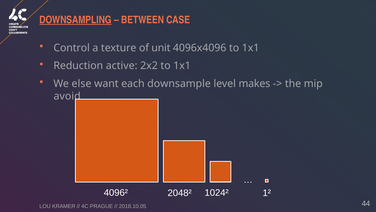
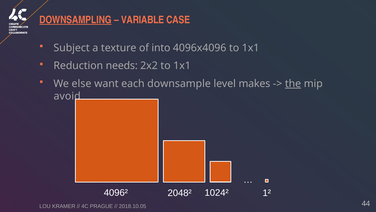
BETWEEN: BETWEEN -> VARIABLE (143, 20)
Control: Control -> Subject (72, 48)
unit: unit -> into (161, 48)
active: active -> needs (122, 66)
the underline: none -> present (293, 83)
